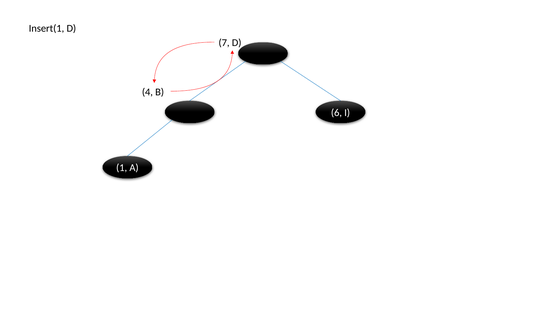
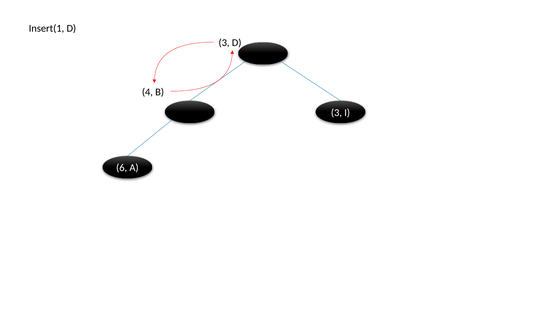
7: 7 -> 3 (224, 43)
6: 6 -> 3 (336, 113)
1: 1 -> 6 (122, 168)
